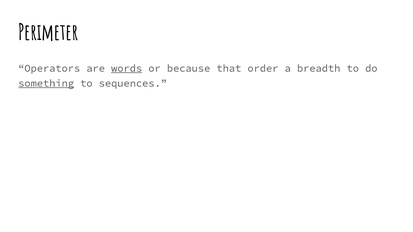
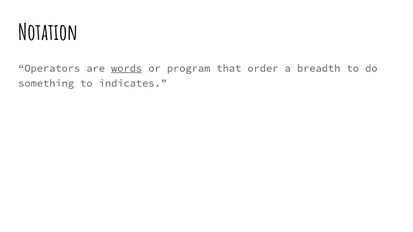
Perimeter: Perimeter -> Notation (48, 33)
because: because -> program (189, 68)
something underline: present -> none (46, 83)
sequences: sequences -> indicates (133, 83)
